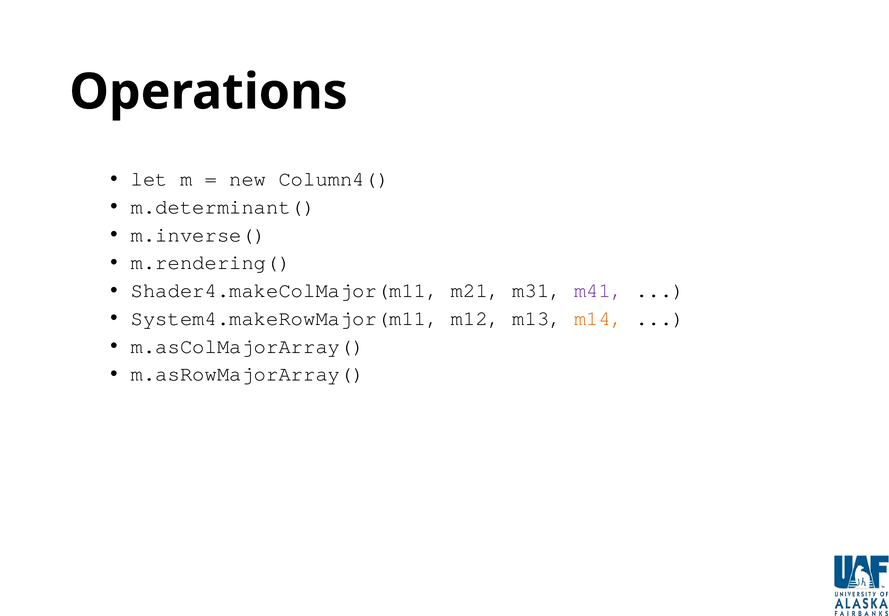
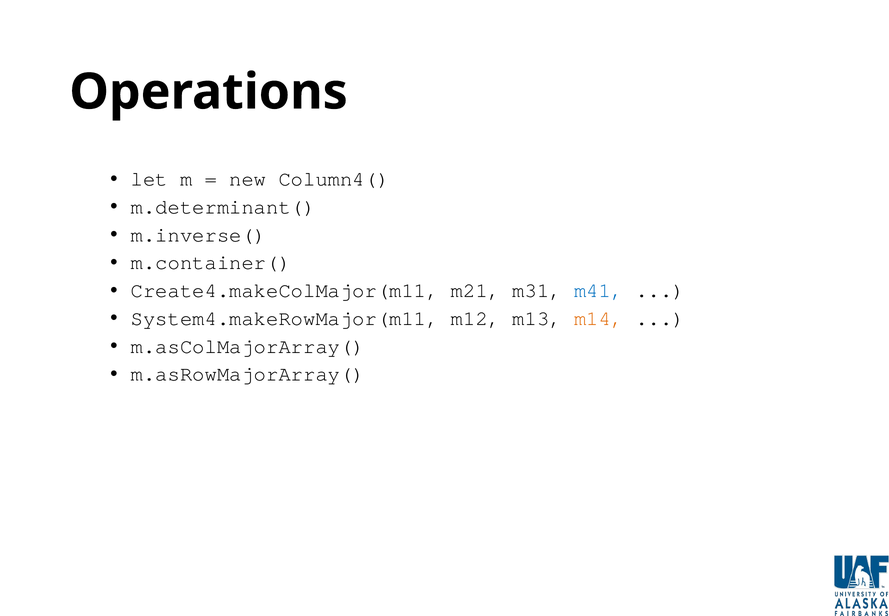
m.rendering(: m.rendering( -> m.container( (211, 262)
Shader4.makeColMajor(m11: Shader4.makeColMajor(m11 -> Create4.makeColMajor(m11 (285, 290)
m41 colour: purple -> blue (599, 290)
